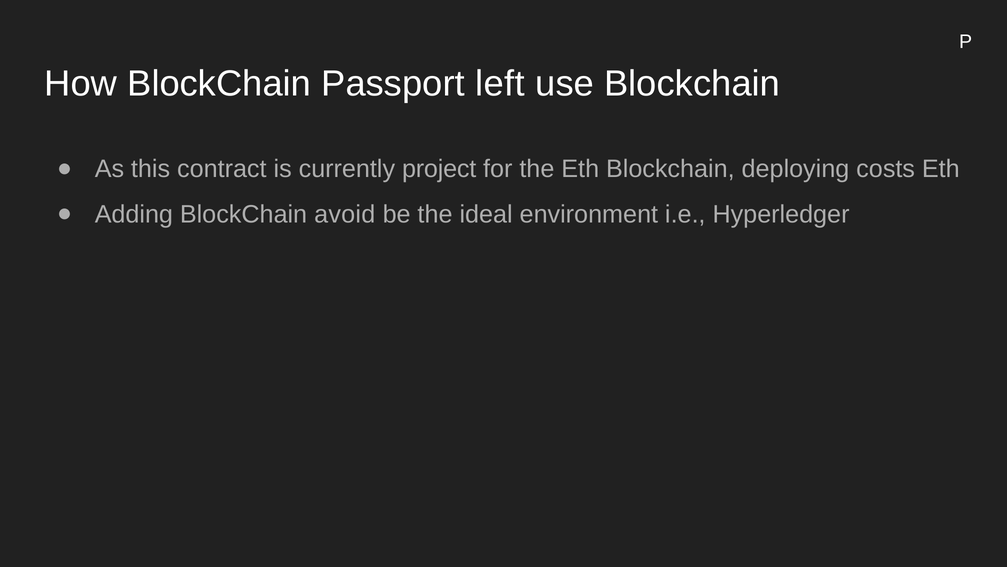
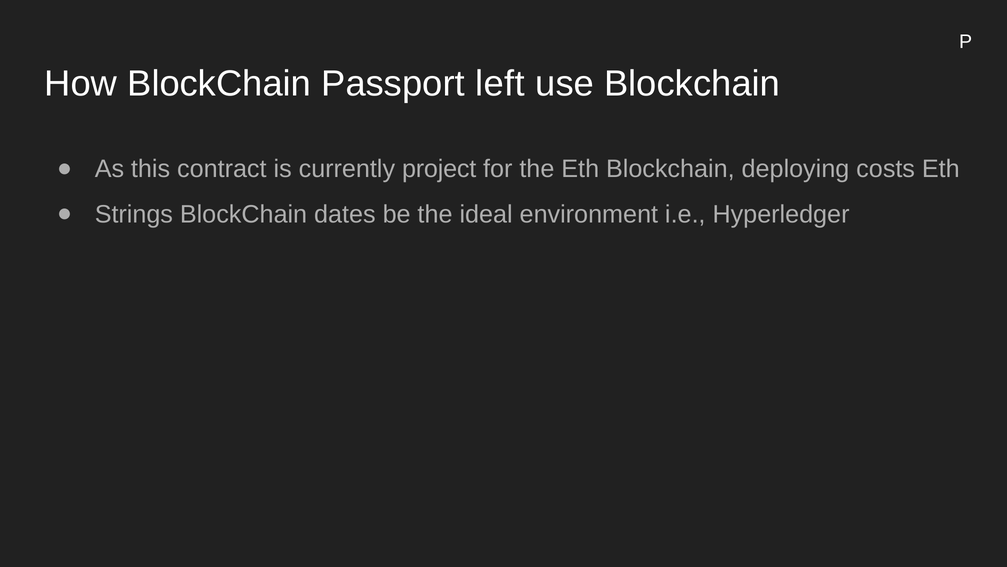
Adding: Adding -> Strings (134, 214)
avoid: avoid -> dates (345, 214)
